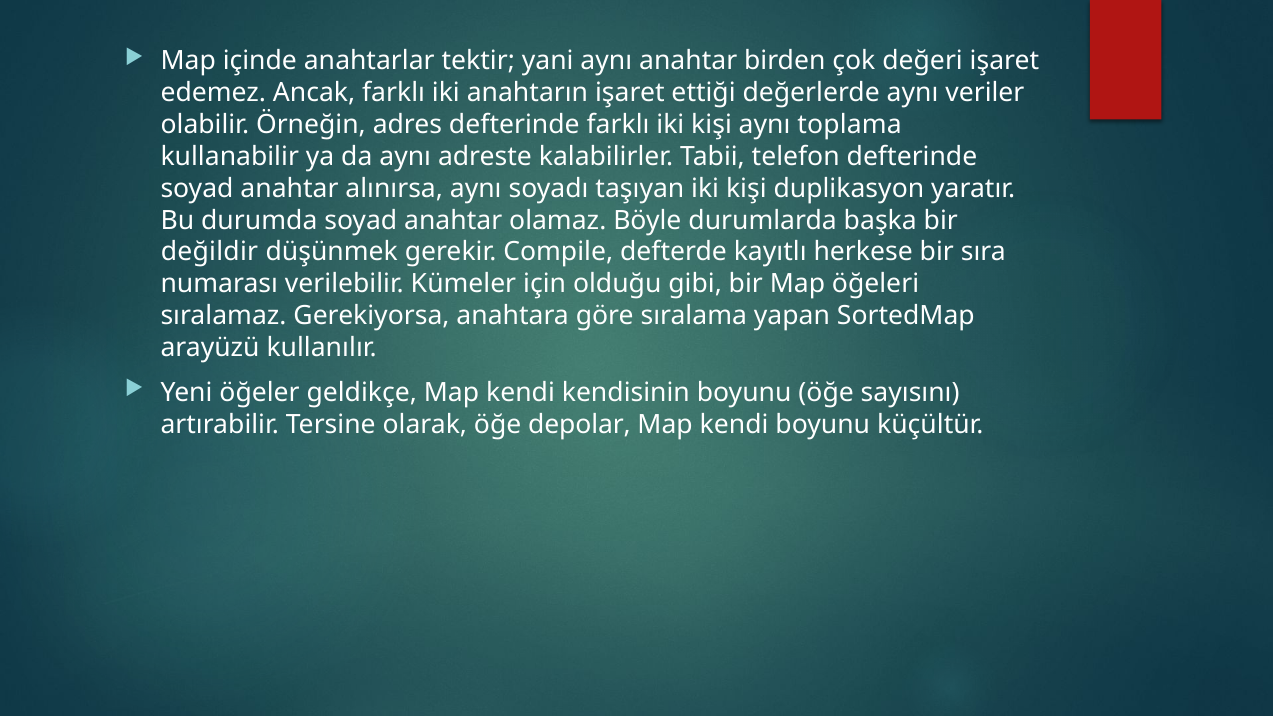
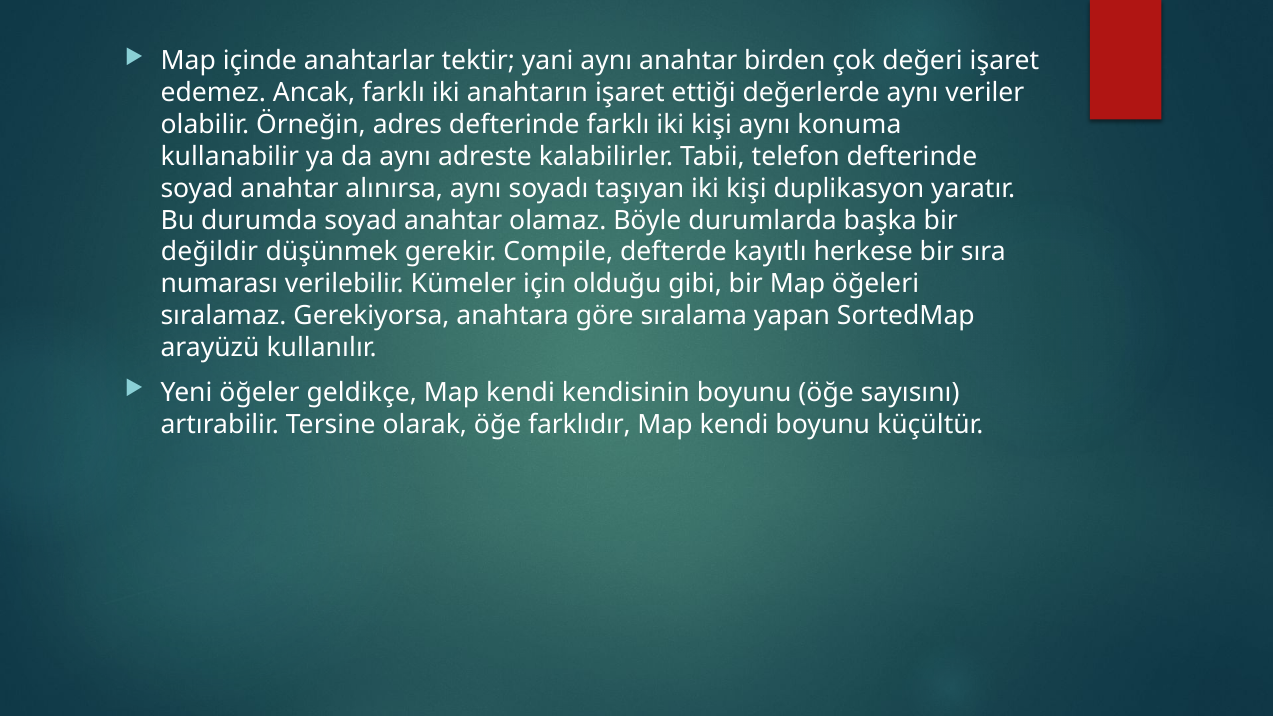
toplama: toplama -> konuma (849, 125)
depolar: depolar -> farklıdır (579, 425)
